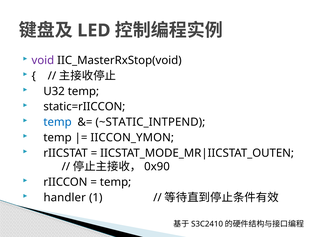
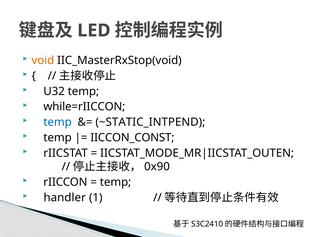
void colour: purple -> orange (43, 60)
static=rIICCON: static=rIICCON -> while=rIICCON (84, 107)
IICCON_YMON: IICCON_YMON -> IICCON_CONST (132, 138)
